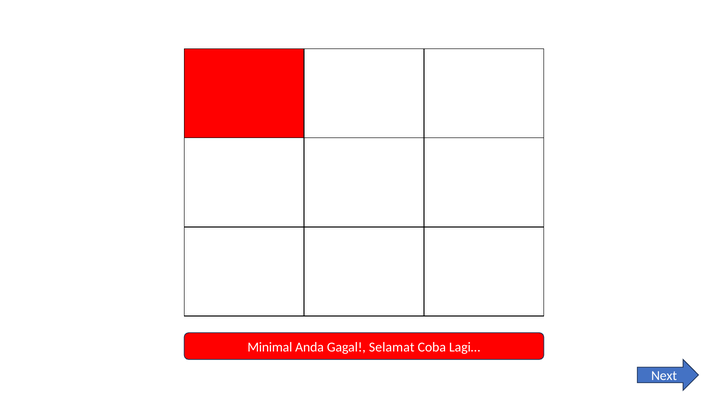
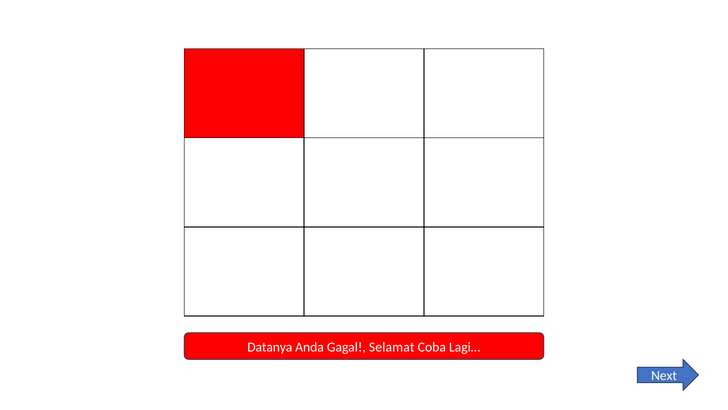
Minimal: Minimal -> Datanya (270, 347)
